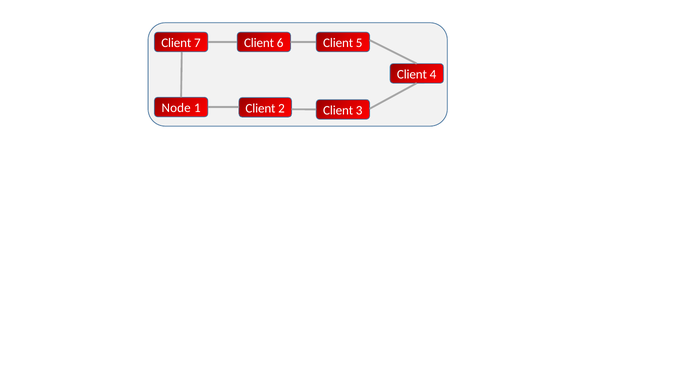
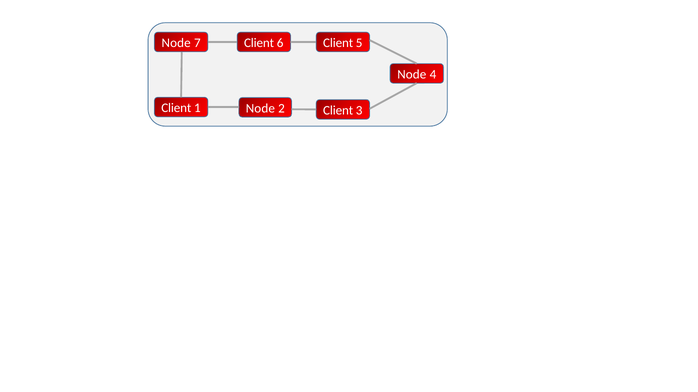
Client: Client -> Node (176, 43)
Client: Client -> Node (412, 74)
Node: Node -> Client (176, 108)
Client: Client -> Node (260, 108)
